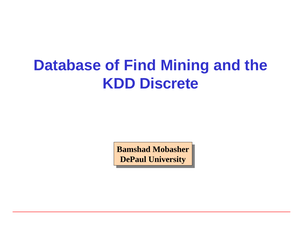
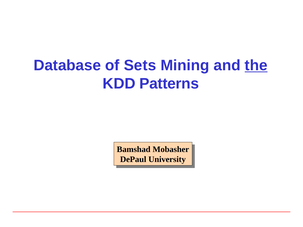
Find: Find -> Sets (140, 65)
the underline: none -> present (256, 65)
Discrete: Discrete -> Patterns (169, 84)
